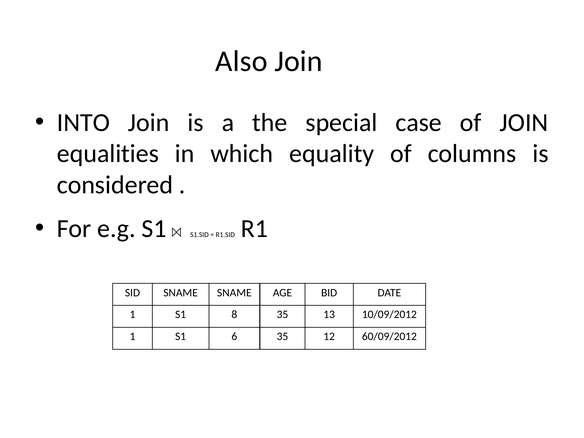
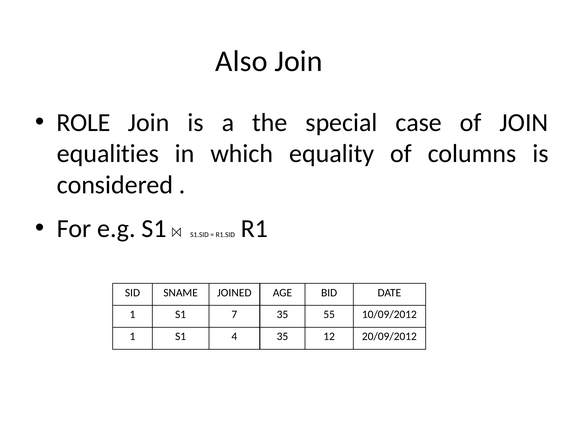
INTO: INTO -> ROLE (84, 123)
SNAME SNAME: SNAME -> JOINED (234, 293)
8: 8 -> 7 (234, 315)
13: 13 -> 55 (329, 315)
6: 6 -> 4 (234, 336)
60/09/2012: 60/09/2012 -> 20/09/2012 (389, 336)
